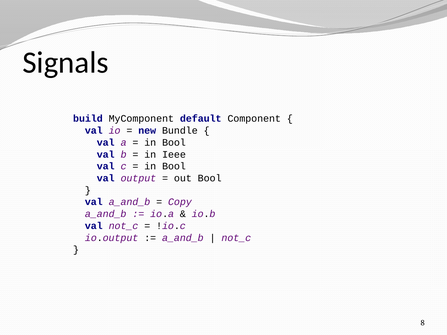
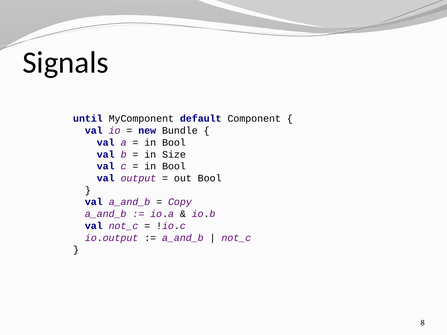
build: build -> until (88, 119)
Ieee: Ieee -> Size (174, 155)
